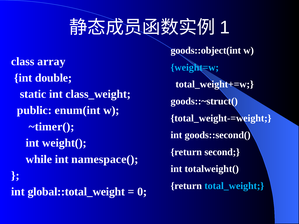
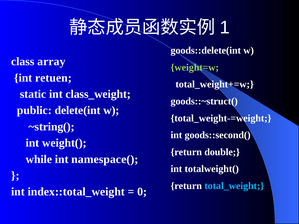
goods::object(int: goods::object(int -> goods::delete(int (206, 50)
weight=w colour: light blue -> light green (195, 67)
double: double -> retuen (53, 78)
enum(int: enum(int -> delete(int (78, 110)
~timer(: ~timer( -> ~string( (52, 127)
second: second -> double (222, 152)
global::total_weight: global::total_weight -> index::total_weight (76, 192)
